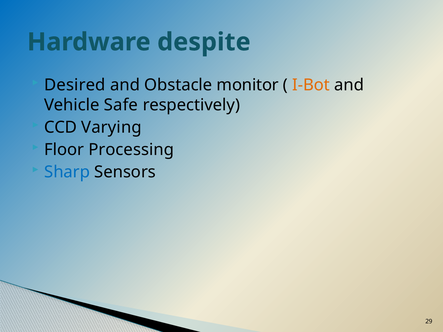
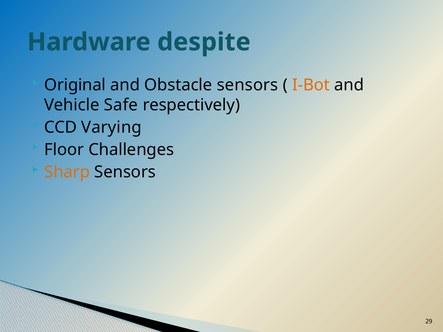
Desired: Desired -> Original (75, 85)
Obstacle monitor: monitor -> sensors (248, 85)
Processing: Processing -> Challenges (131, 150)
Sharp colour: blue -> orange (67, 172)
